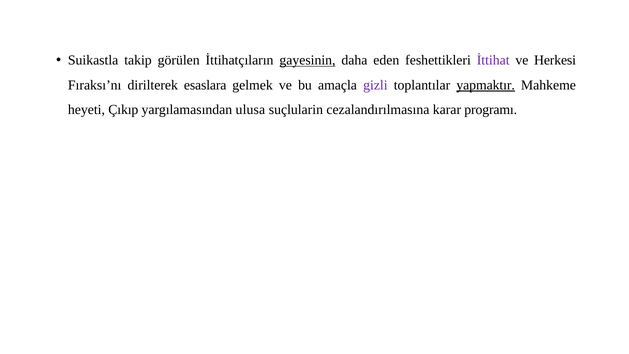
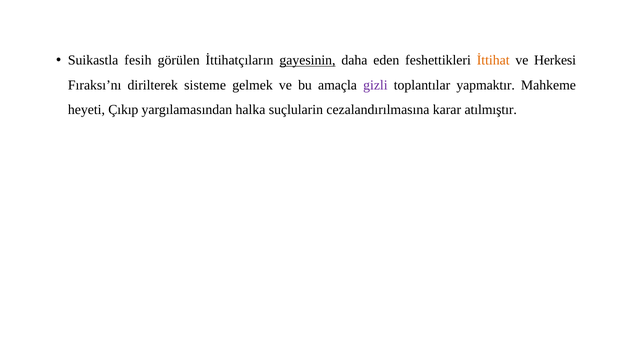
takip: takip -> fesih (138, 60)
İttihat colour: purple -> orange (493, 60)
esaslara: esaslara -> sisteme (205, 85)
yapmaktır underline: present -> none (486, 85)
ulusa: ulusa -> halka (250, 110)
programı: programı -> atılmıştır (491, 110)
